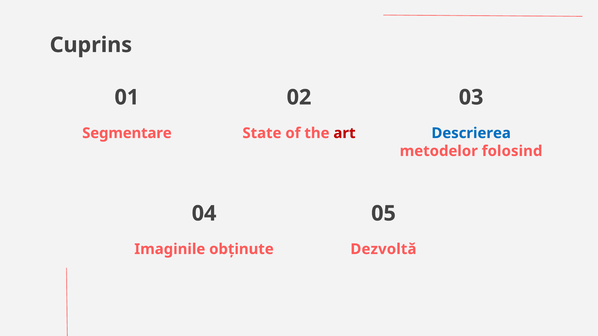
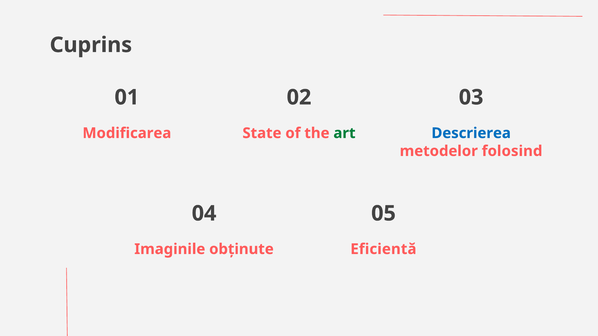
Segmentare: Segmentare -> Modificarea (127, 133)
art colour: red -> green (344, 133)
Dezvoltă: Dezvoltă -> Eficientă (383, 249)
